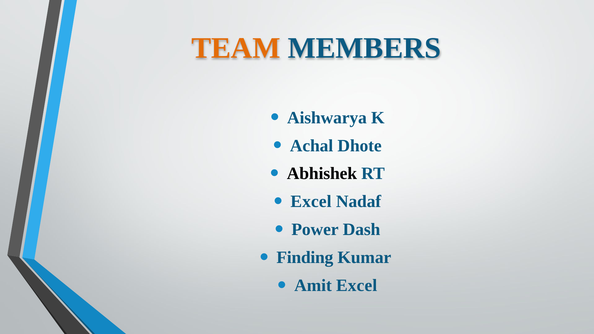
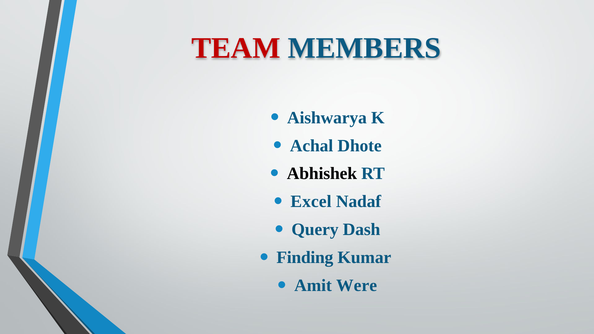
TEAM colour: orange -> red (236, 48)
Power: Power -> Query (315, 230)
Amit Excel: Excel -> Were (357, 286)
